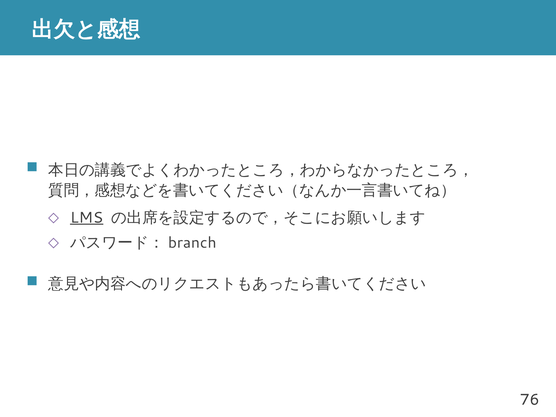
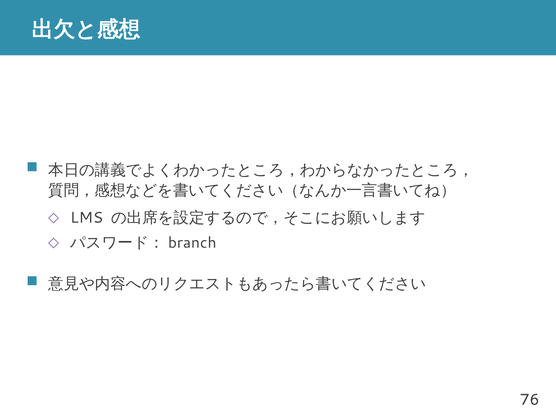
LMS underline: present -> none (87, 218)
